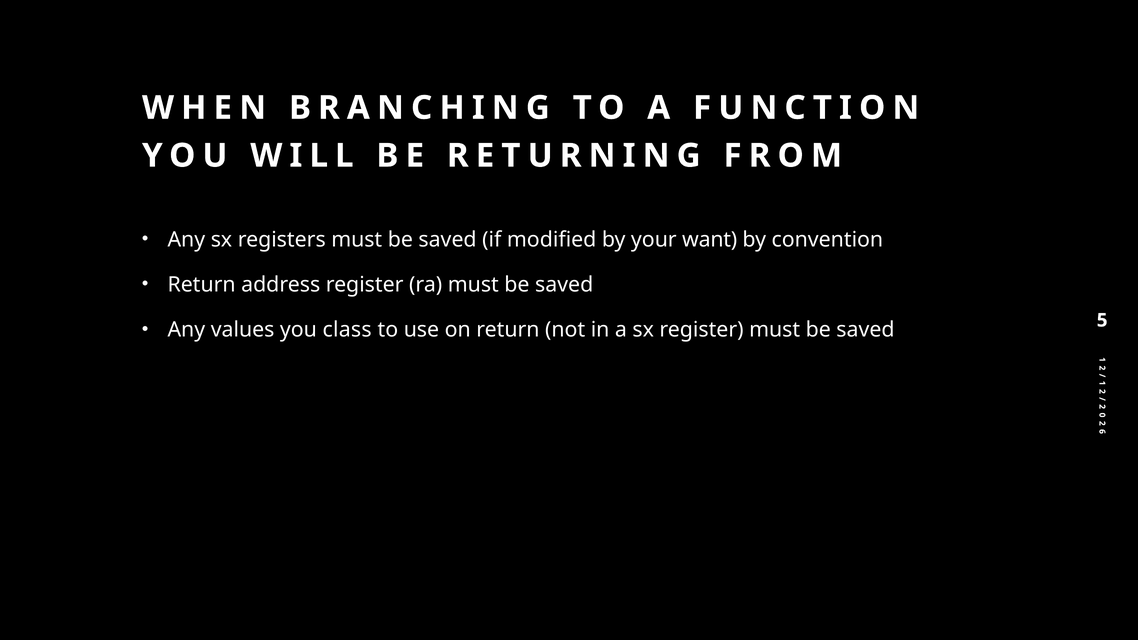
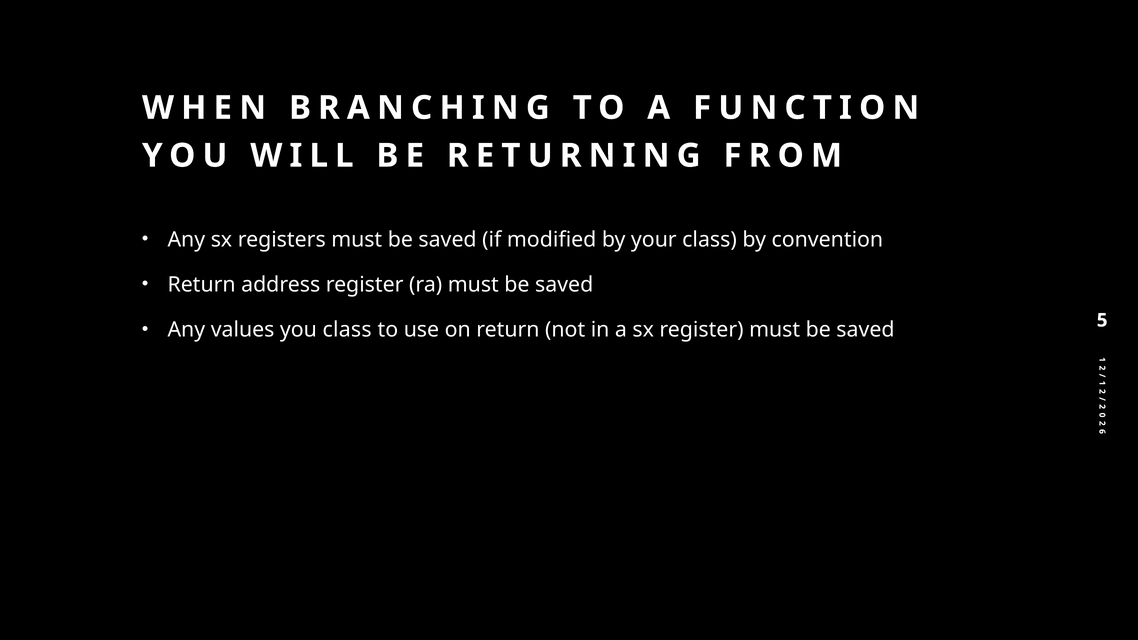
your want: want -> class (710, 240)
